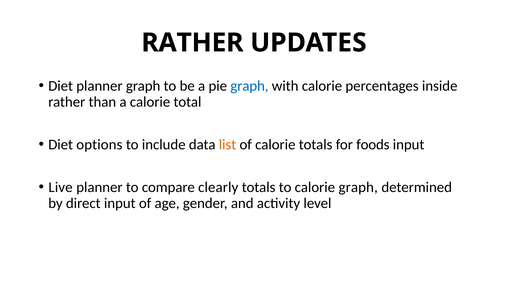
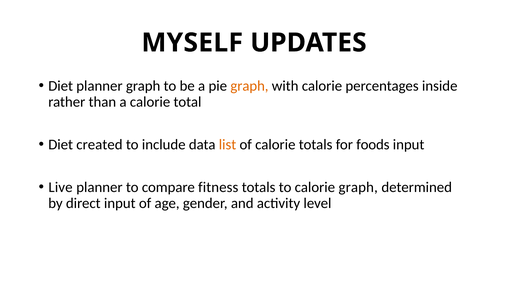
RATHER: RATHER -> MYSELF (192, 43)
graph colour: blue -> orange (249, 86)
options: options -> created (99, 144)
clearly: clearly -> fitness (218, 187)
